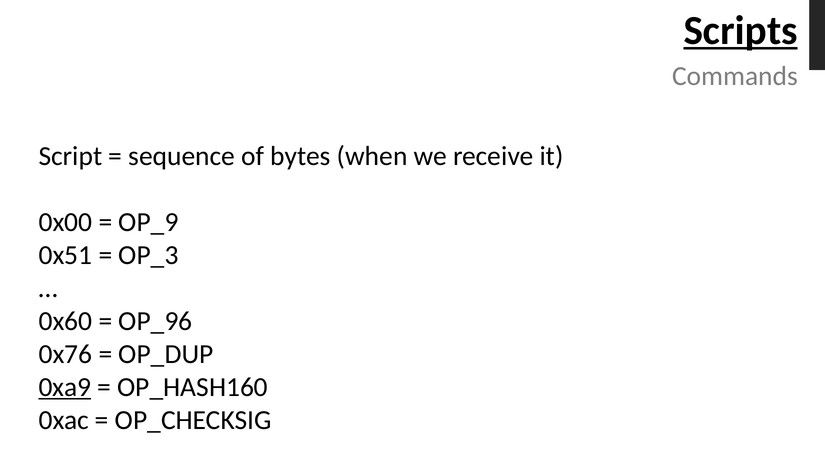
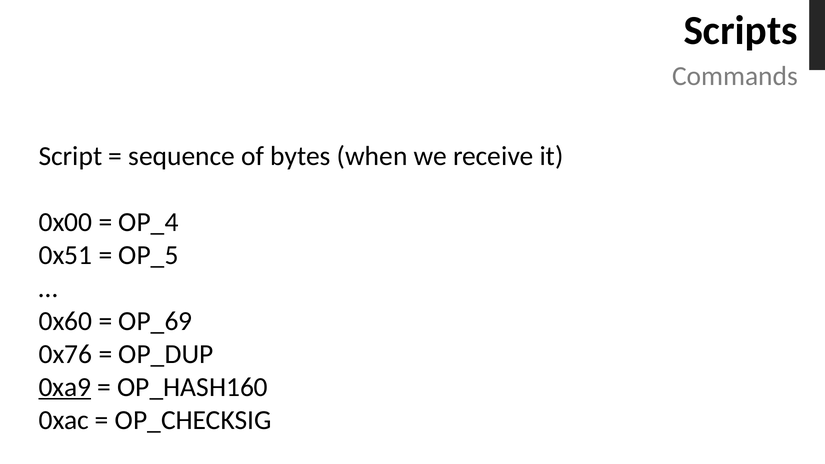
Scripts underline: present -> none (741, 31)
OP_9: OP_9 -> OP_4 (148, 222)
OP_3: OP_3 -> OP_5 (148, 255)
OP_96: OP_96 -> OP_69 (155, 321)
